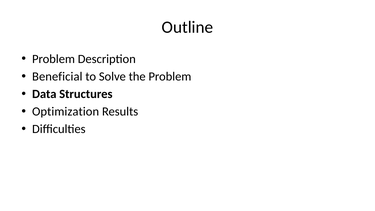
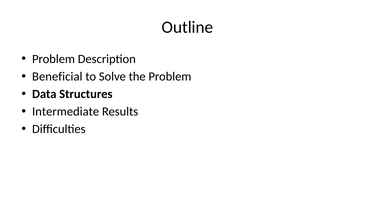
Optimization: Optimization -> Intermediate (66, 112)
